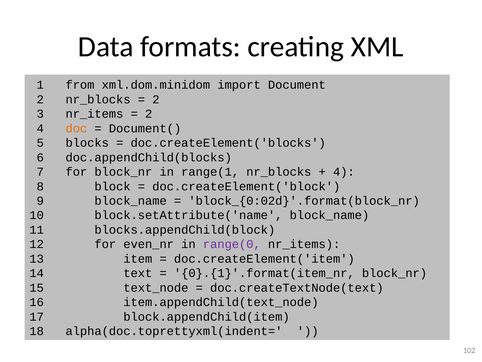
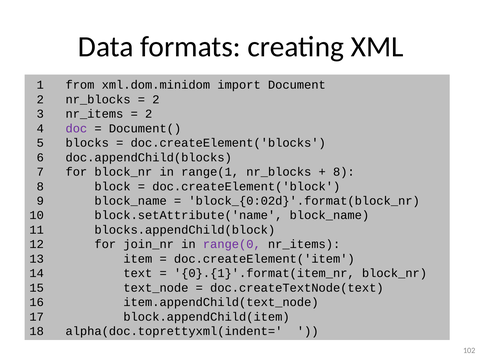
doc colour: orange -> purple (76, 128)
4: 4 -> 8 (344, 172)
even_nr: even_nr -> join_nr (149, 244)
